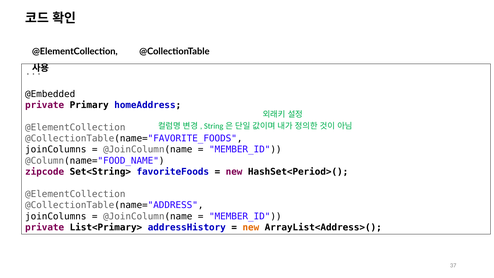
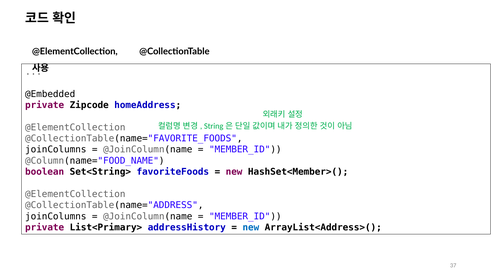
Primary: Primary -> Zipcode (89, 105)
zipcode: zipcode -> boolean (45, 172)
HashSet<Period>(: HashSet<Period>( -> HashSet<Member>( (298, 172)
new colour: orange -> blue (251, 227)
